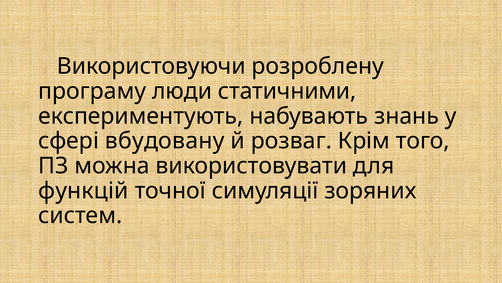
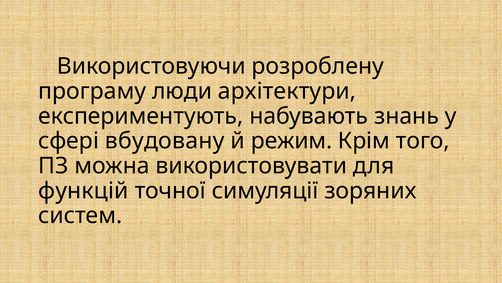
статичними: статичними -> архітектури (287, 91)
розваг: розваг -> режим (292, 141)
